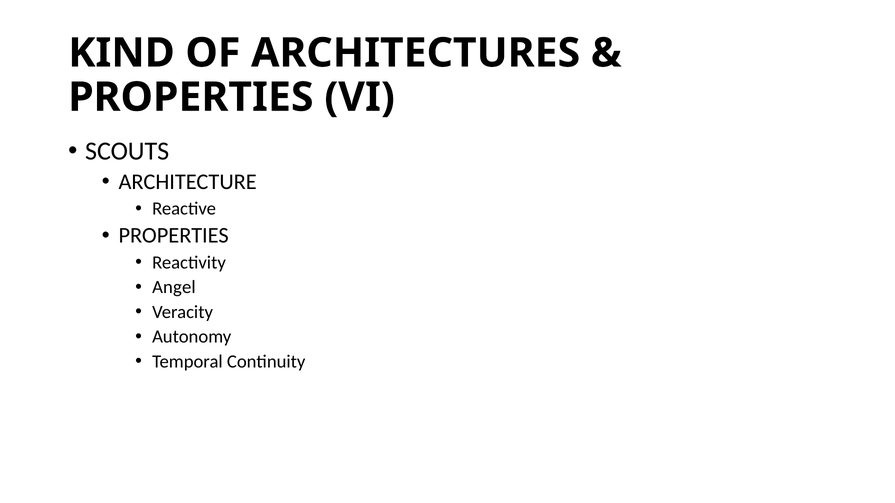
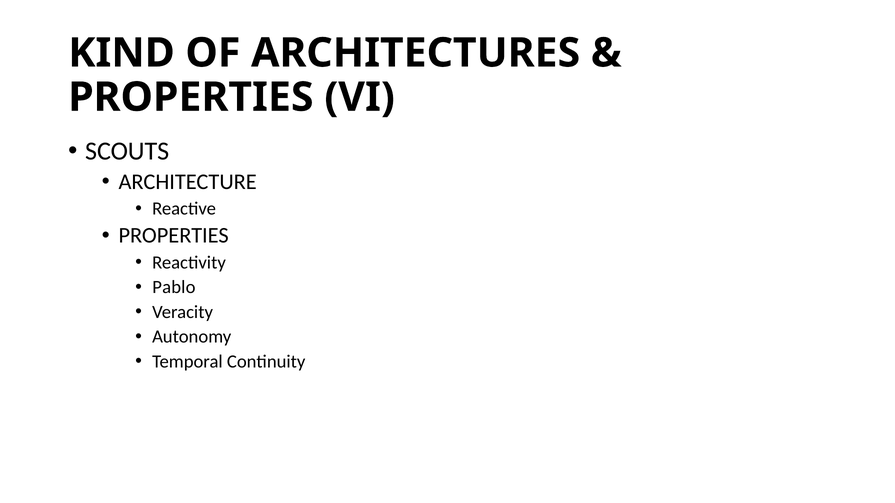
Angel: Angel -> Pablo (174, 287)
